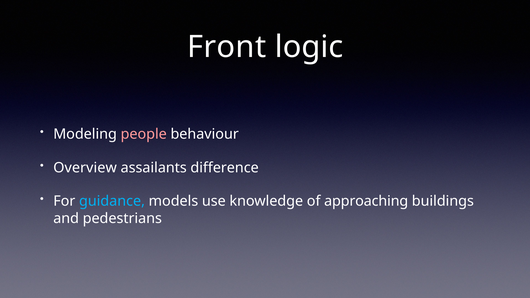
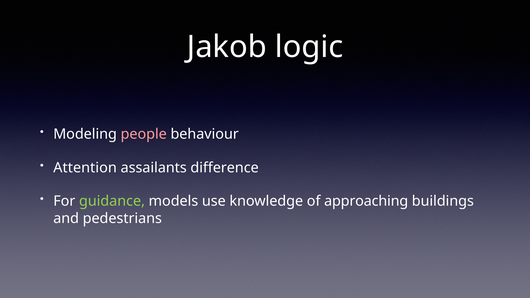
Front: Front -> Jakob (227, 47)
Overview: Overview -> Attention (85, 168)
guidance colour: light blue -> light green (112, 201)
